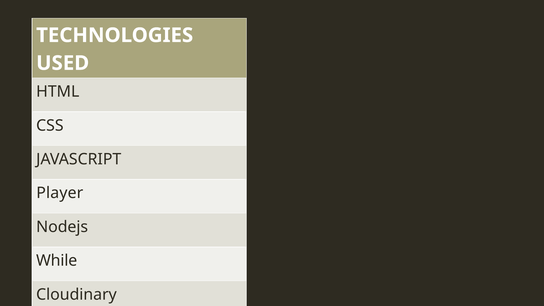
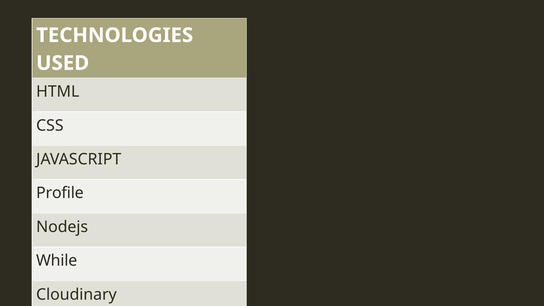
Player: Player -> Profile (60, 193)
